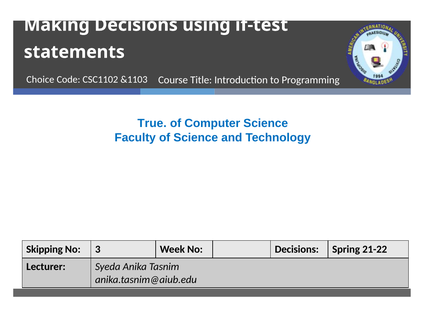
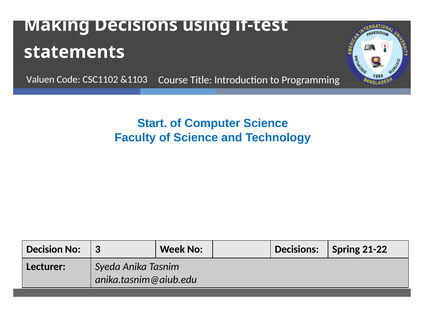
Choice: Choice -> Valuen (40, 79)
True: True -> Start (152, 123)
Skipping: Skipping -> Decision (45, 249)
